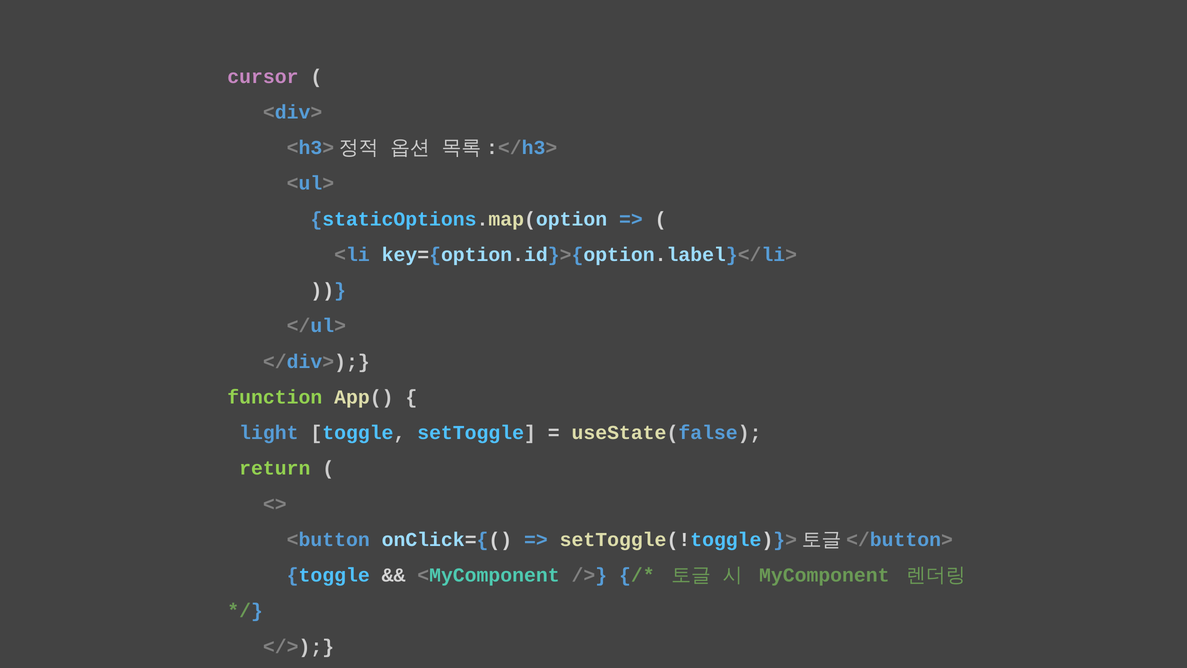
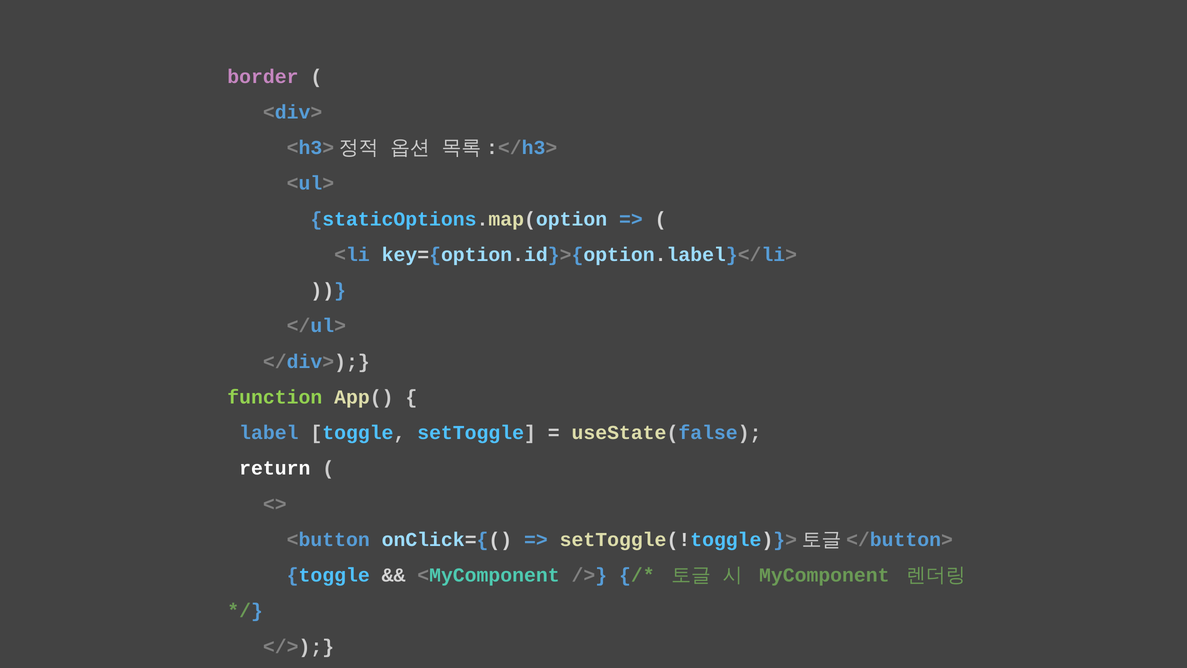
cursor: cursor -> border (263, 77)
light: light -> label (269, 433)
return colour: light green -> white (275, 468)
